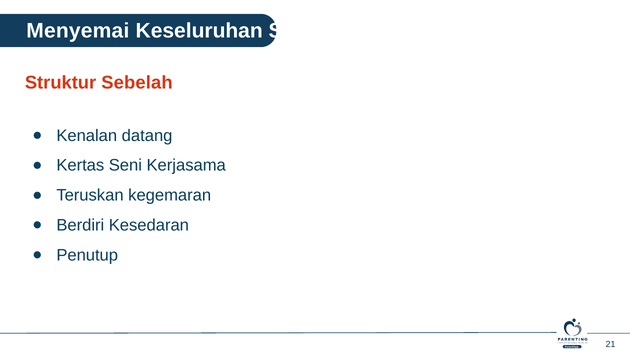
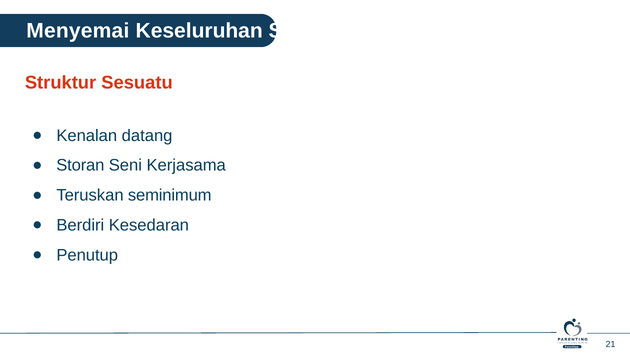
Sebelah: Sebelah -> Sesuatu (137, 82)
Kertas: Kertas -> Storan (80, 165)
kegemaran: kegemaran -> seminimum (170, 195)
